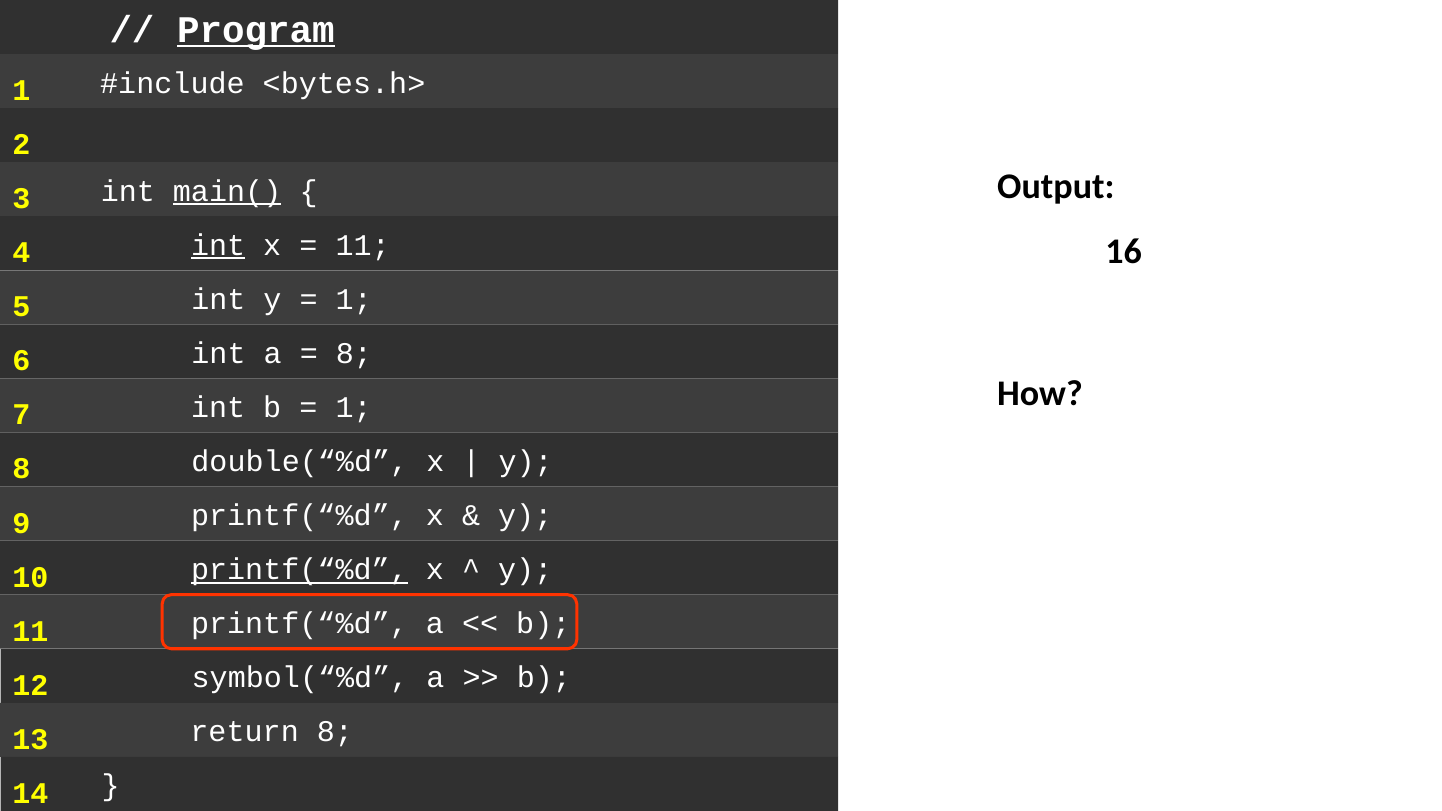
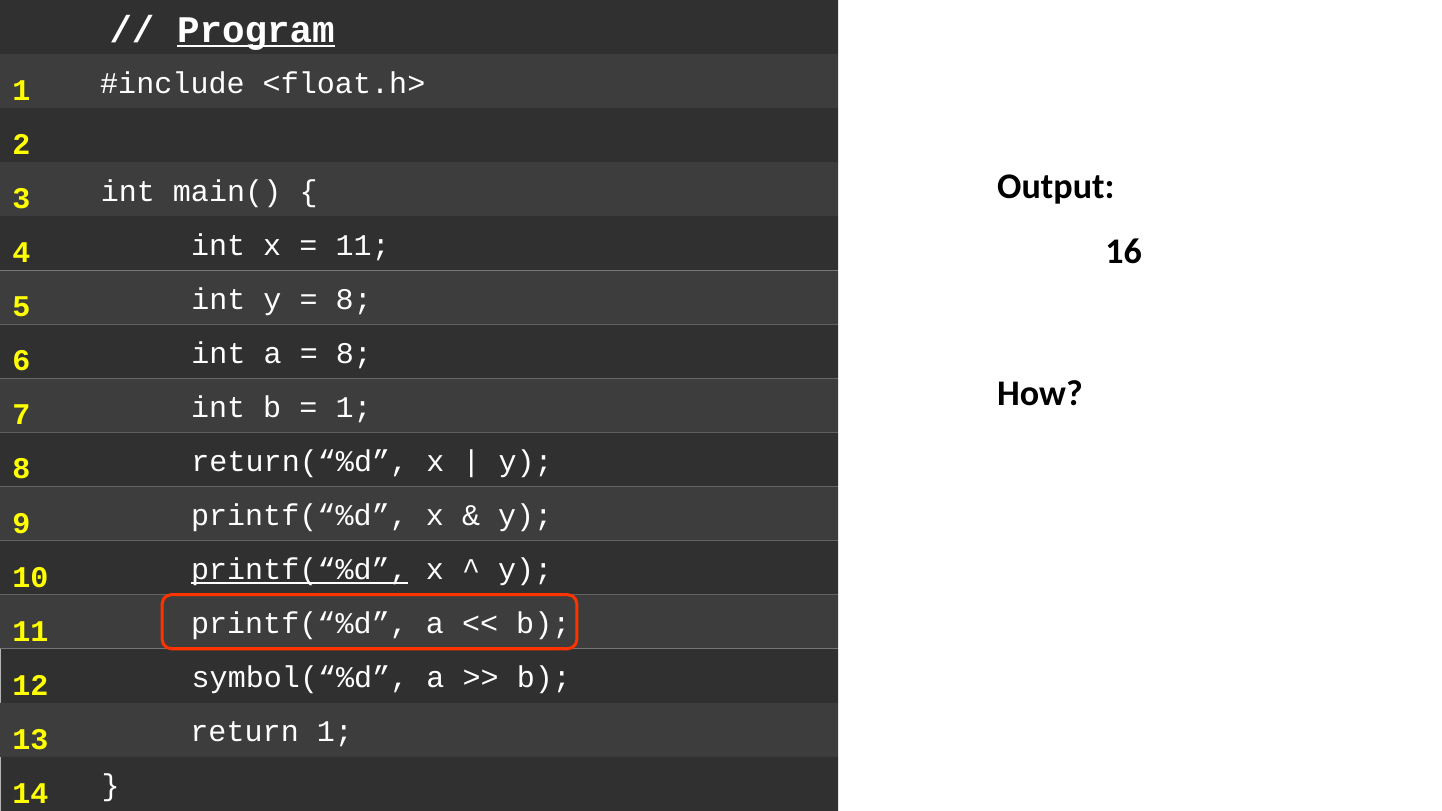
<bytes.h>: <bytes.h> -> <float.h> (344, 83)
main( underline: present -> none (227, 191)
int underline: present -> none (218, 245)
1: 1 -> 8 (354, 299)
double(“%d: double(“%d -> return(“%d (300, 462)
return 8: 8 -> 1 (335, 732)
